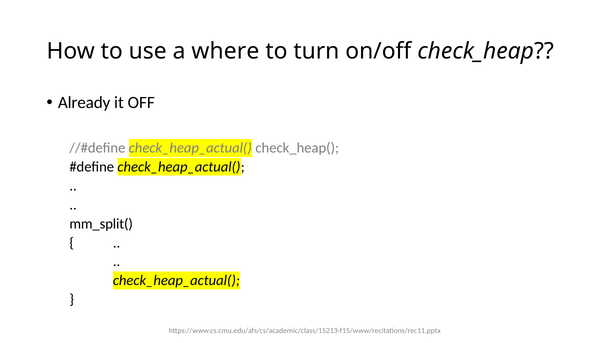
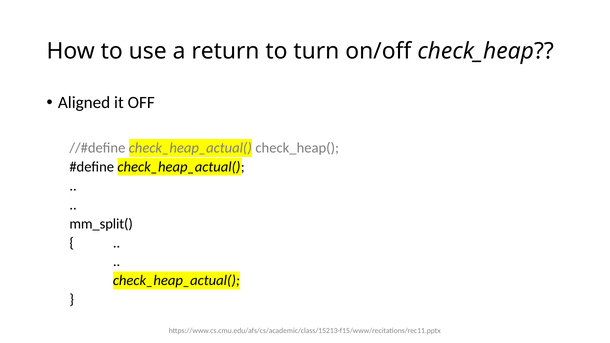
where: where -> return (225, 51)
Already: Already -> Aligned (84, 103)
